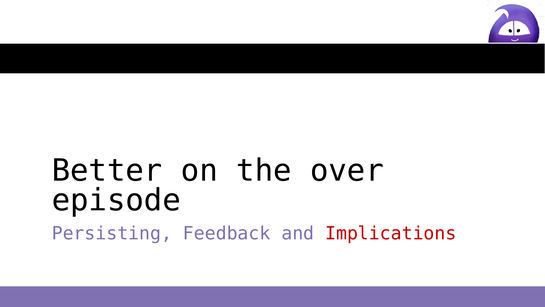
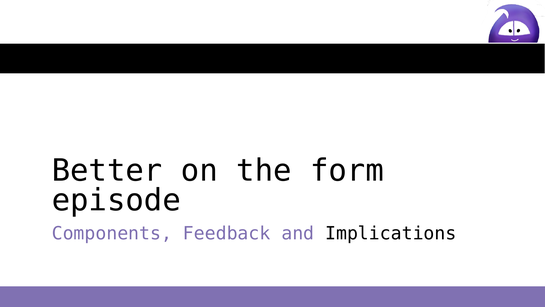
over: over -> form (347, 171)
Persisting: Persisting -> Components (112, 233)
Implications colour: red -> black (391, 233)
